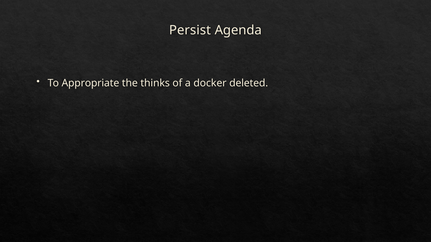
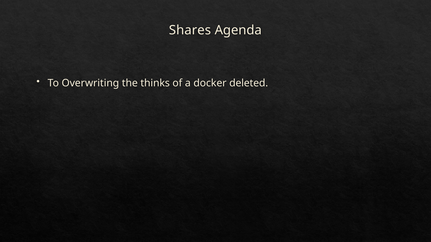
Persist: Persist -> Shares (190, 30)
Appropriate: Appropriate -> Overwriting (90, 83)
